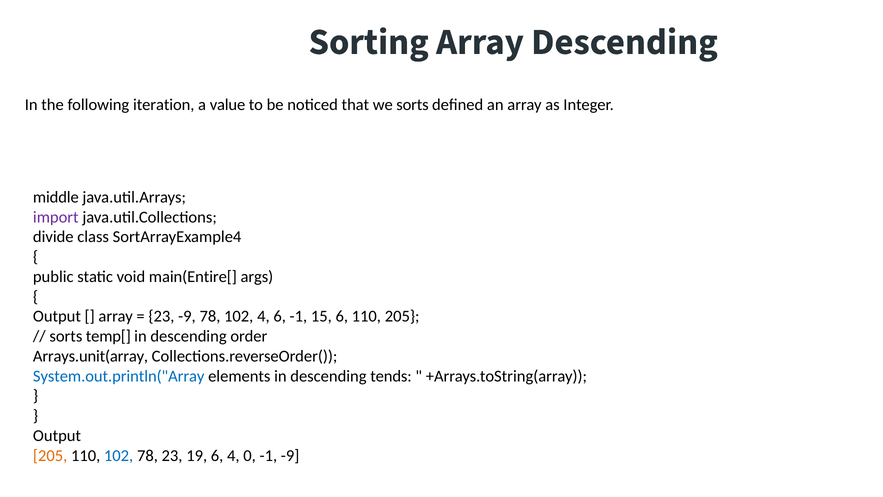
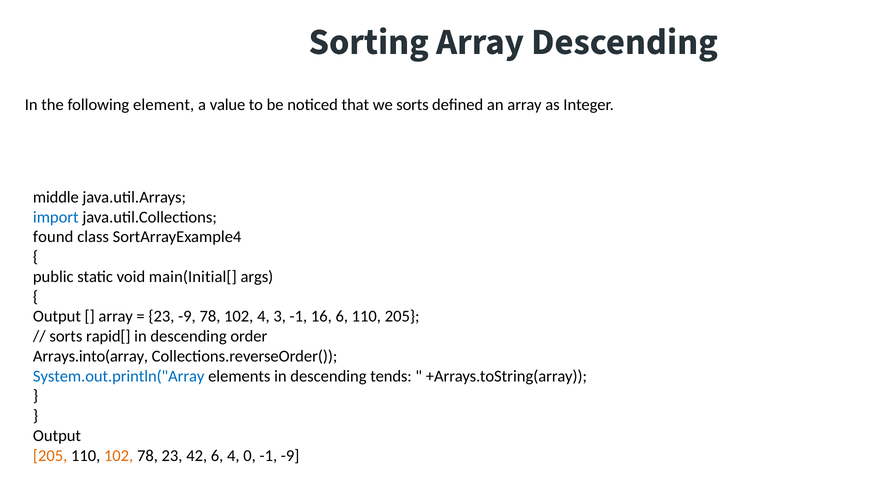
iteration: iteration -> element (164, 105)
import colour: purple -> blue (56, 217)
divide: divide -> found (53, 237)
main(Entire[: main(Entire[ -> main(Initial[ (193, 277)
4 6: 6 -> 3 (280, 316)
15: 15 -> 16 (321, 316)
temp[: temp[ -> rapid[ (108, 336)
Arrays.unit(array: Arrays.unit(array -> Arrays.into(array (91, 356)
102 colour: blue -> orange (119, 455)
19: 19 -> 42 (197, 455)
